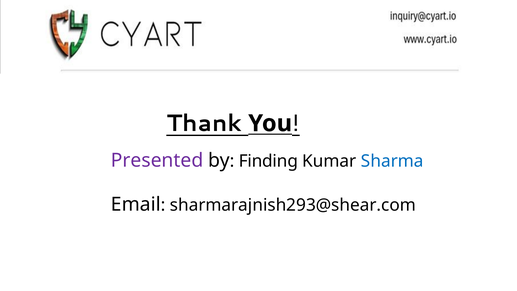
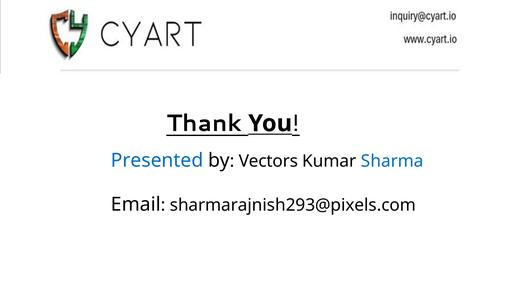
Presented colour: purple -> blue (157, 160)
Finding: Finding -> Vectors (268, 161)
sharmarajnish293@shear.com: sharmarajnish293@shear.com -> sharmarajnish293@pixels.com (293, 205)
